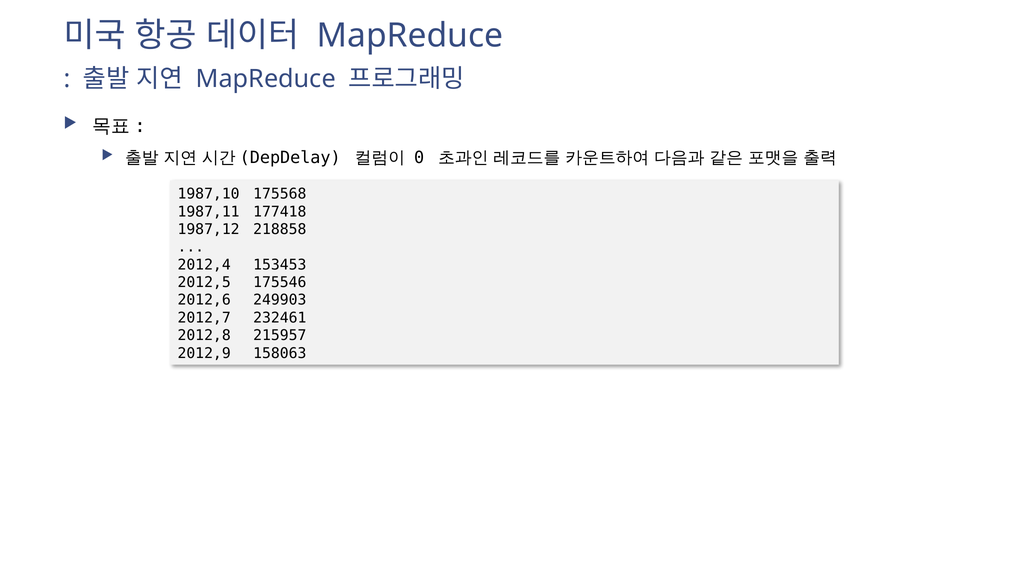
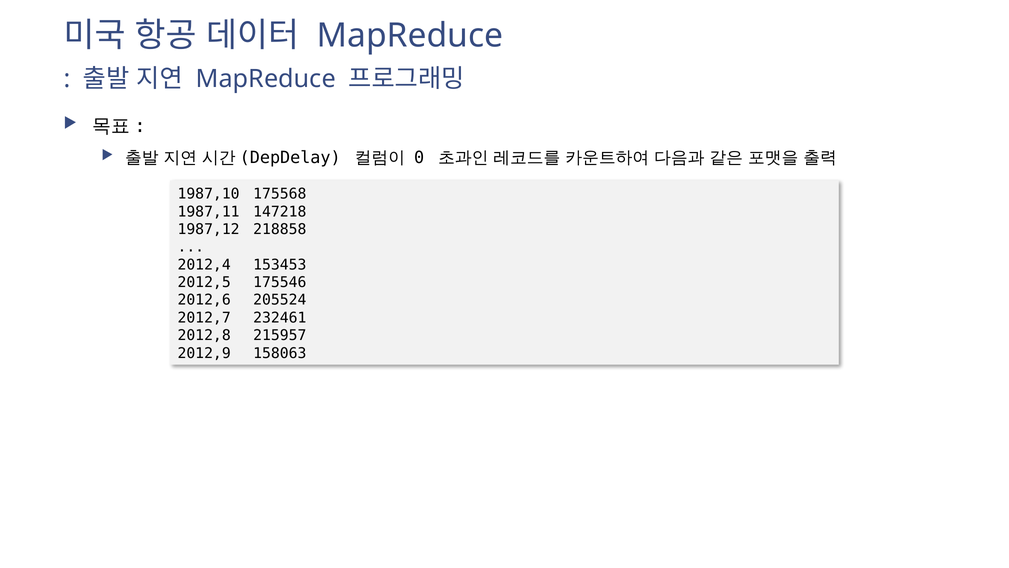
177418: 177418 -> 147218 (280, 212)
249903: 249903 -> 205524 (280, 300)
